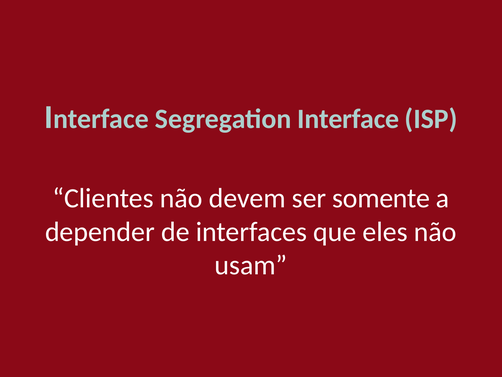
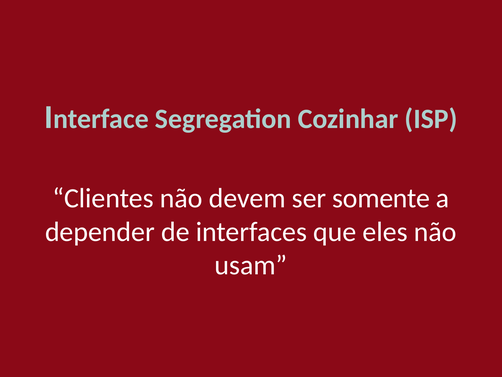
Interface: Interface -> Cozinhar (348, 119)
